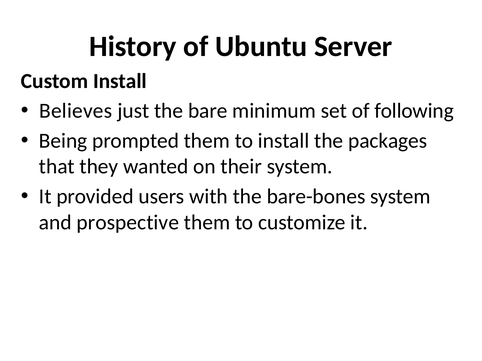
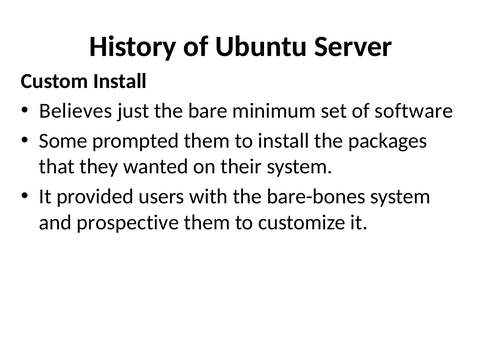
following: following -> software (414, 111)
Being: Being -> Some (63, 141)
